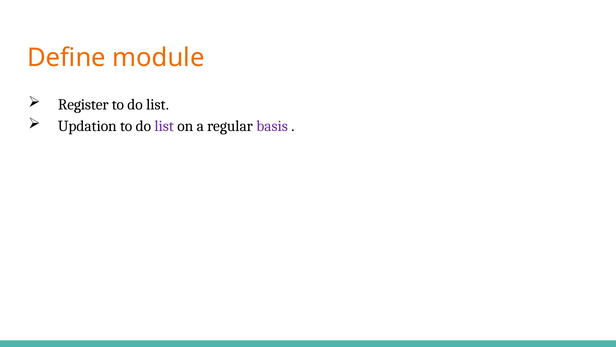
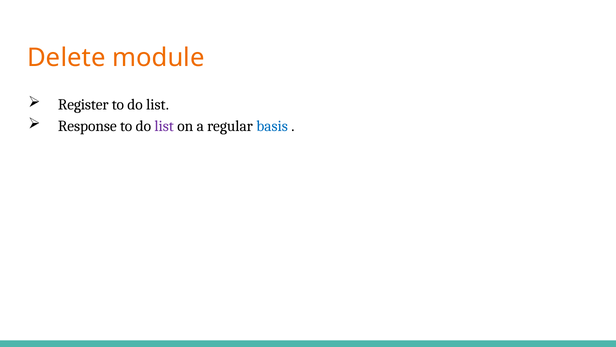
Define: Define -> Delete (66, 58)
Updation: Updation -> Response (87, 126)
basis colour: purple -> blue (272, 126)
